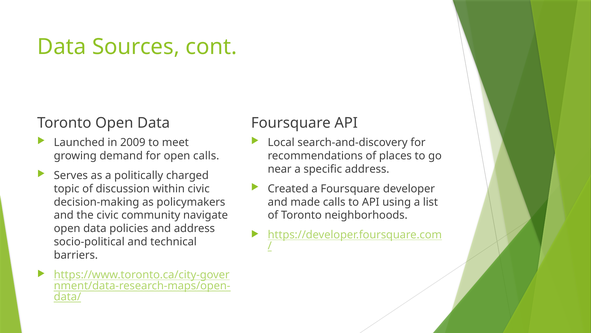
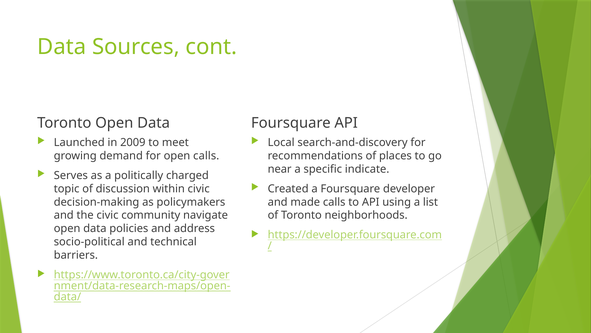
specific address: address -> indicate (367, 169)
